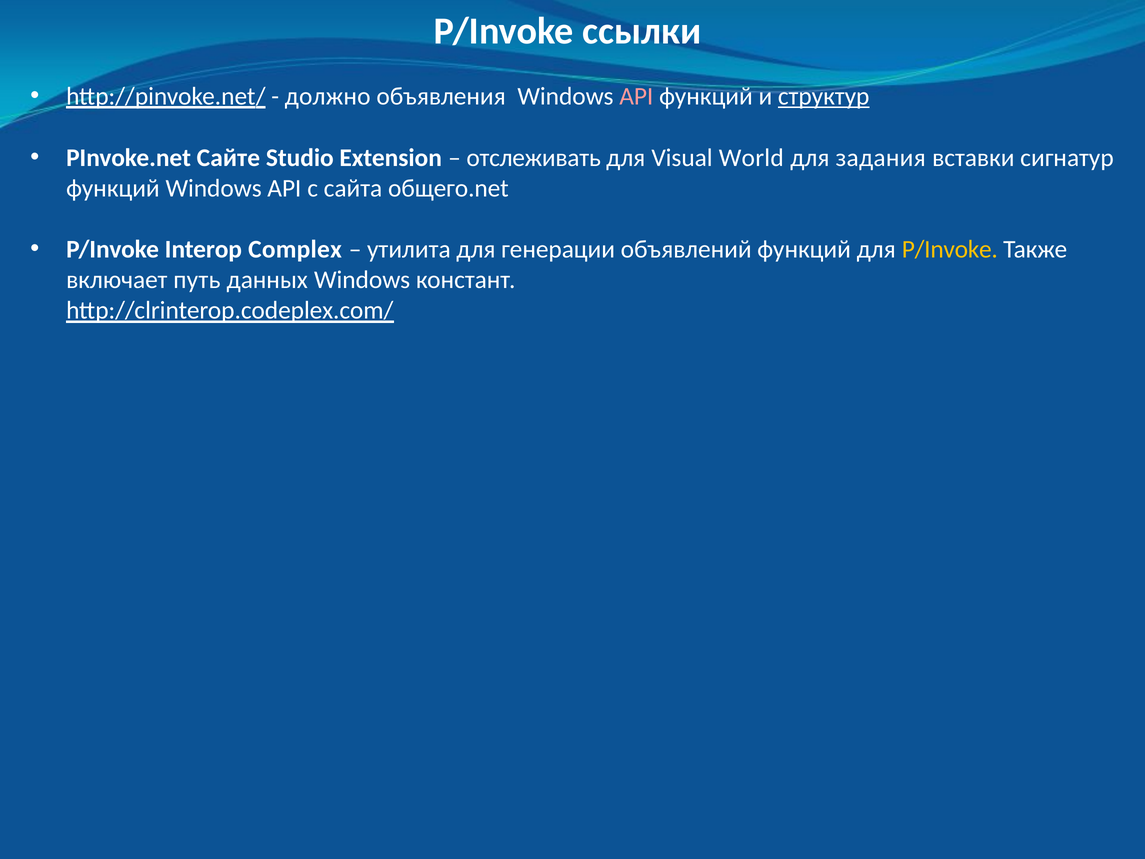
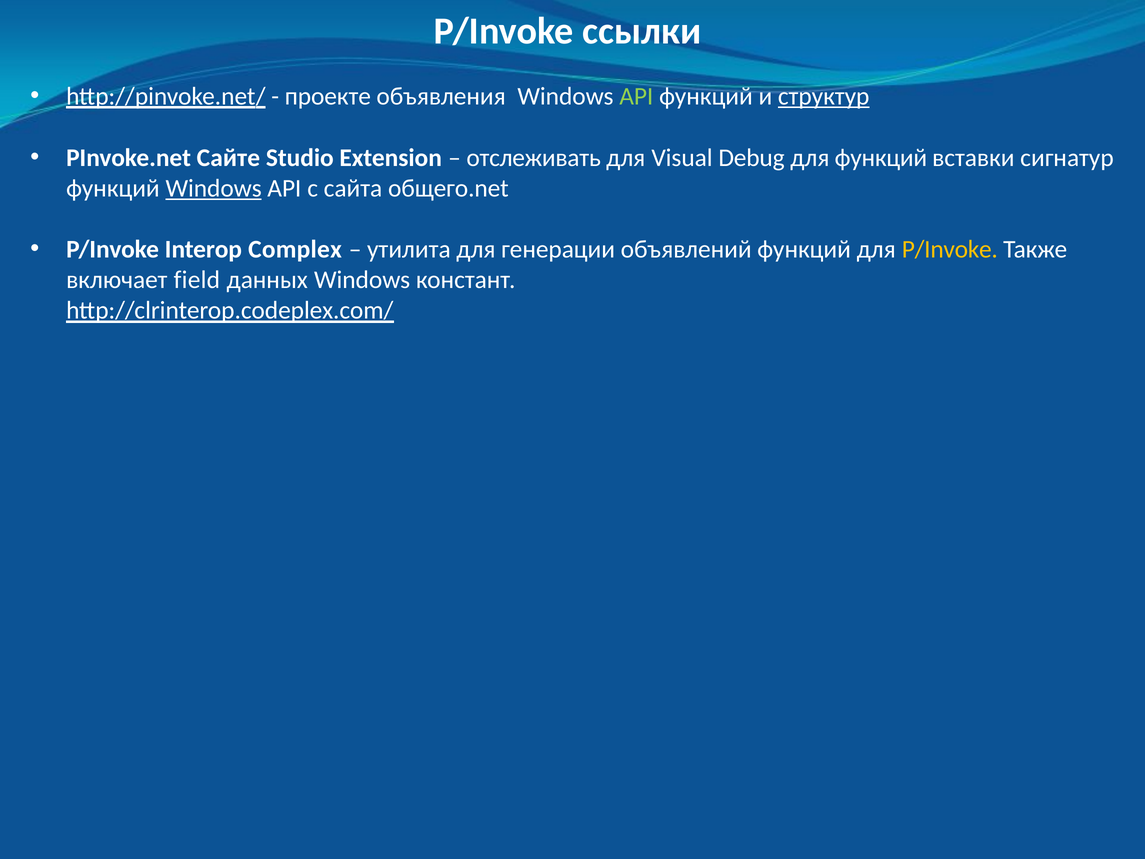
должно: должно -> проекте (328, 96)
API colour: pink -> light green (636, 96)
World: World -> Debug (751, 158)
для задания: задания -> функций (881, 158)
Windows underline: none -> present (214, 188)
путь: путь -> field (197, 280)
